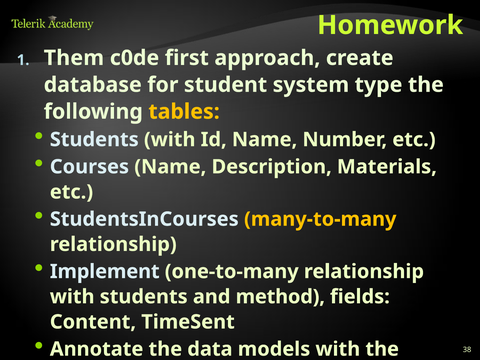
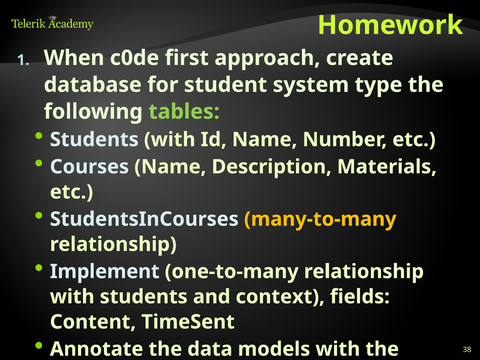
Them: Them -> When (74, 58)
tables colour: yellow -> light green (184, 112)
method: method -> context (280, 297)
